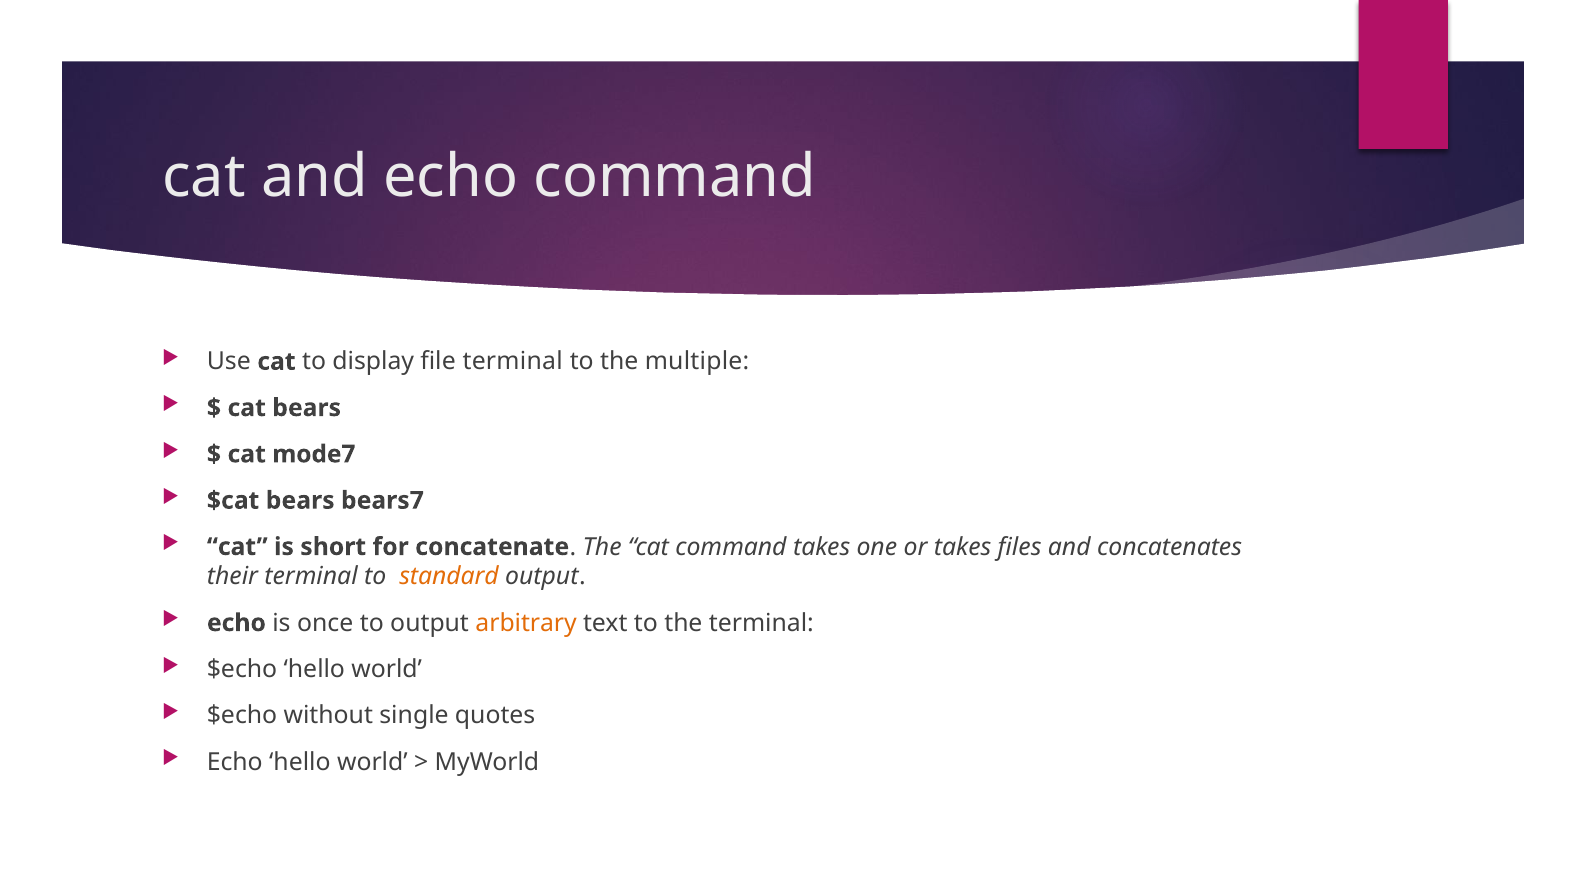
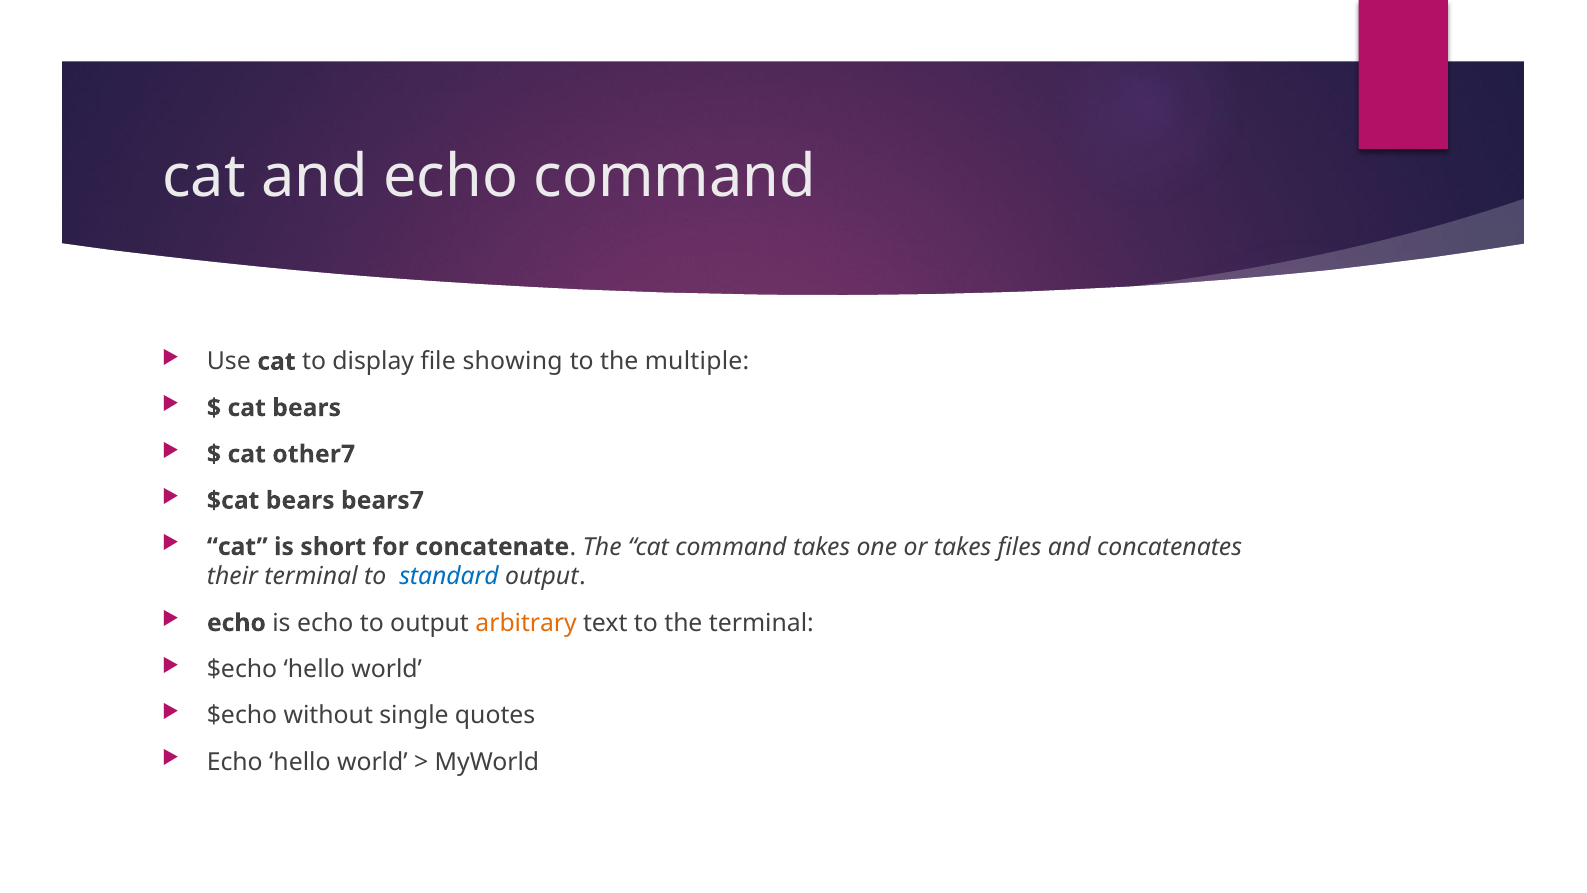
file terminal: terminal -> showing (513, 361)
mode7: mode7 -> other7 (314, 454)
standard colour: orange -> blue (449, 576)
is once: once -> echo (325, 623)
